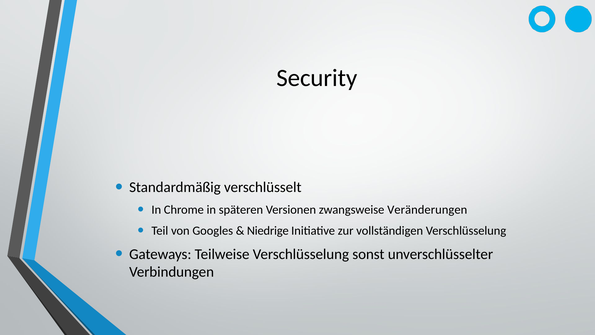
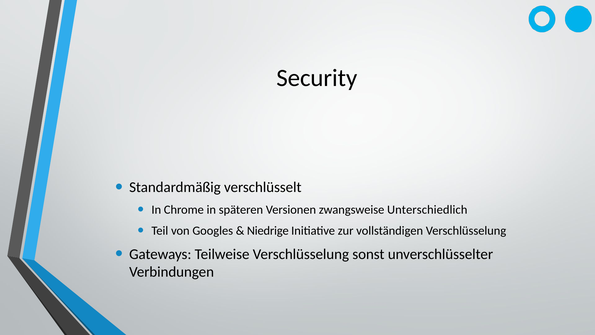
Veränderungen: Veränderungen -> Unterschiedlich (427, 210)
